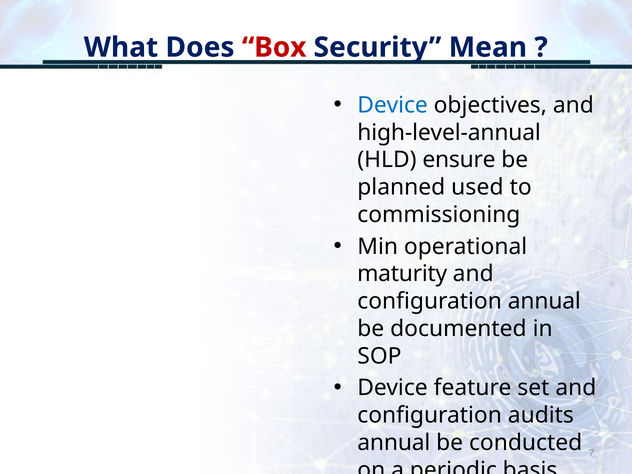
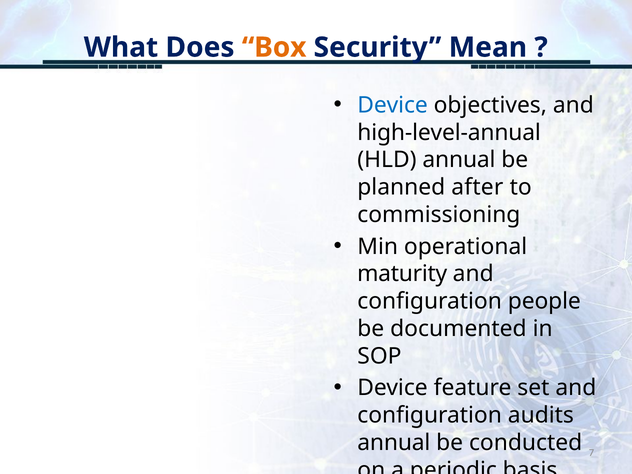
Box colour: red -> orange (274, 47)
HLD ensure: ensure -> annual (459, 160)
used: used -> after (477, 187)
configuration annual: annual -> people (544, 301)
